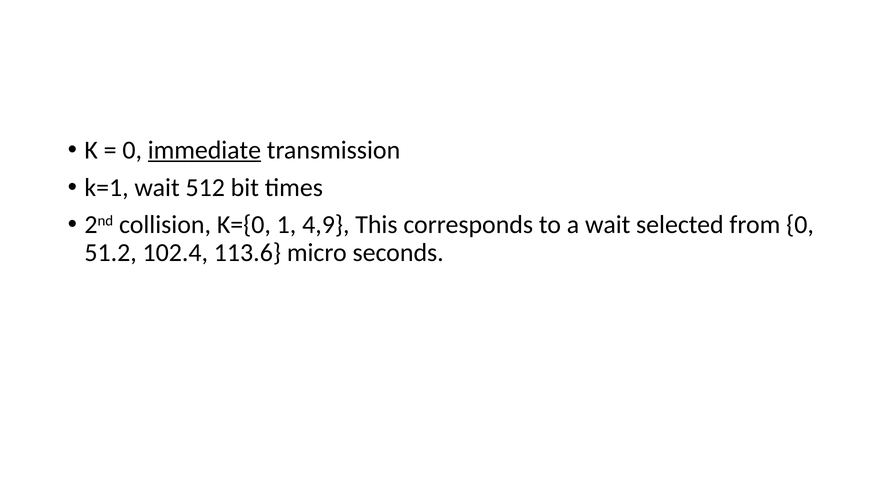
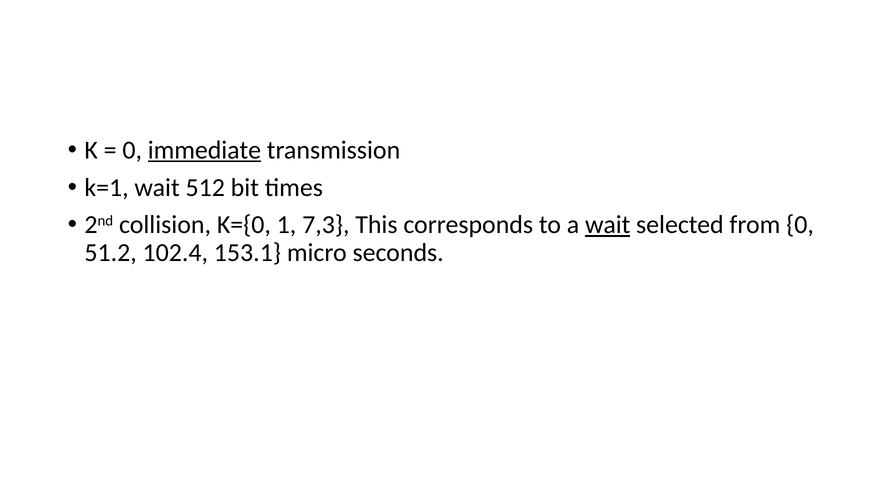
4,9: 4,9 -> 7,3 (326, 225)
wait underline: none -> present (608, 225)
113.6: 113.6 -> 153.1 (247, 253)
